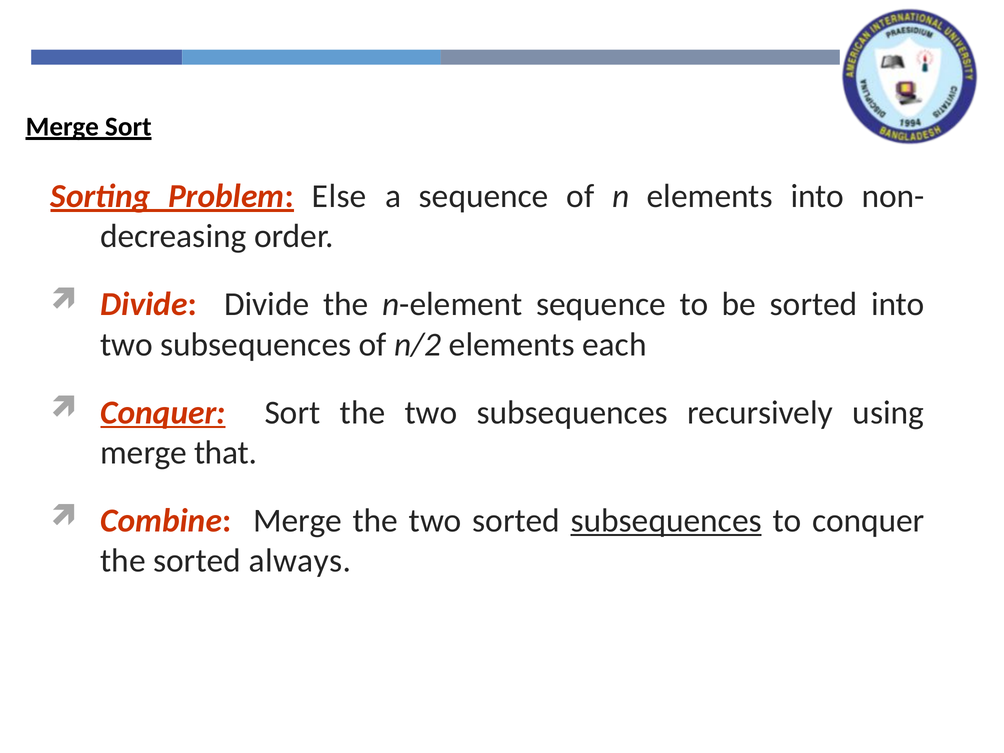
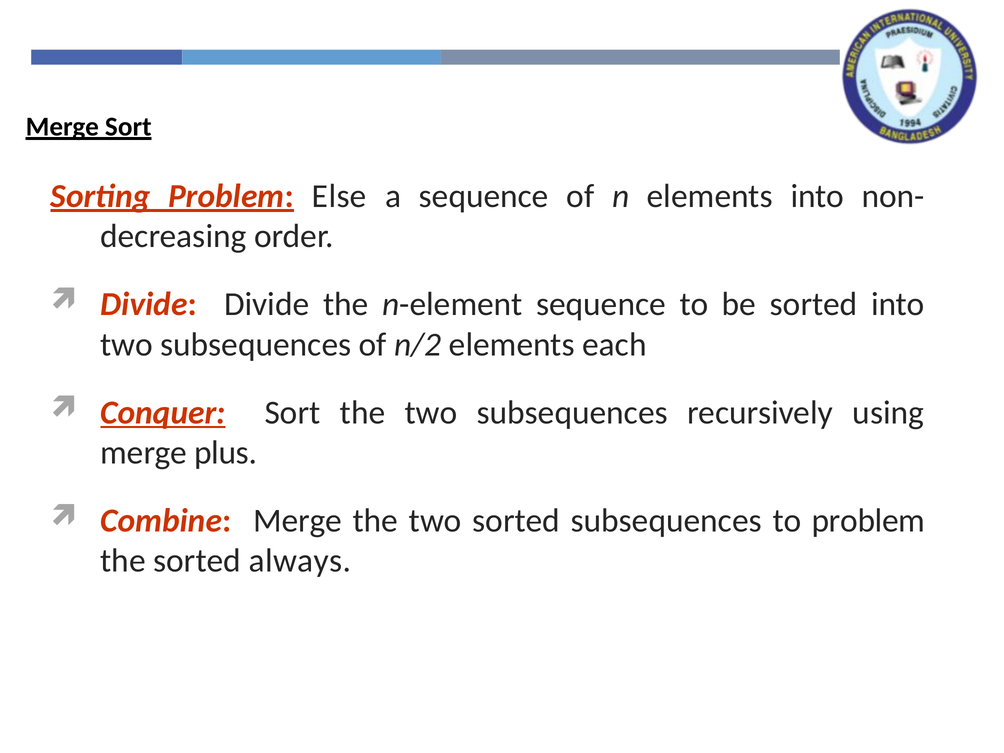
that: that -> plus (226, 453)
subsequences underline: present -> none (666, 521)
to conquer: conquer -> problem (868, 521)
